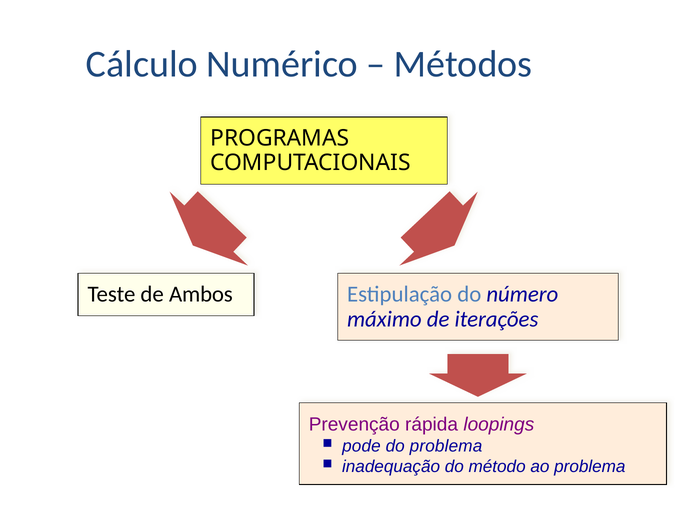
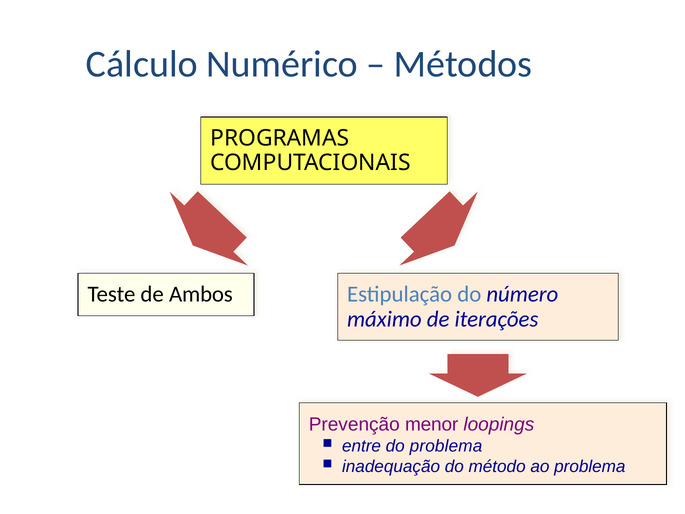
rápida: rápida -> menor (432, 424)
pode: pode -> entre (362, 446)
